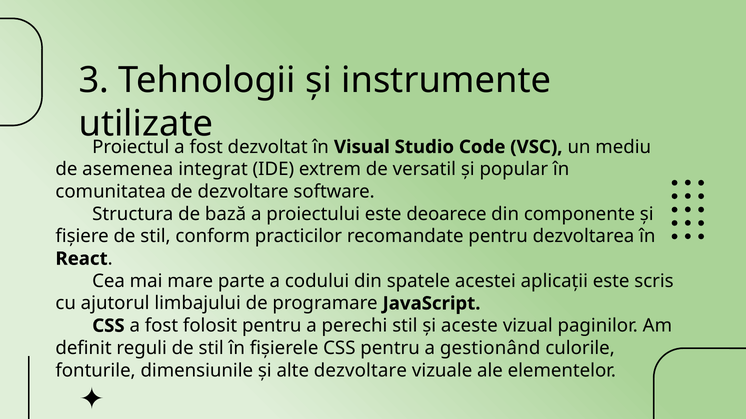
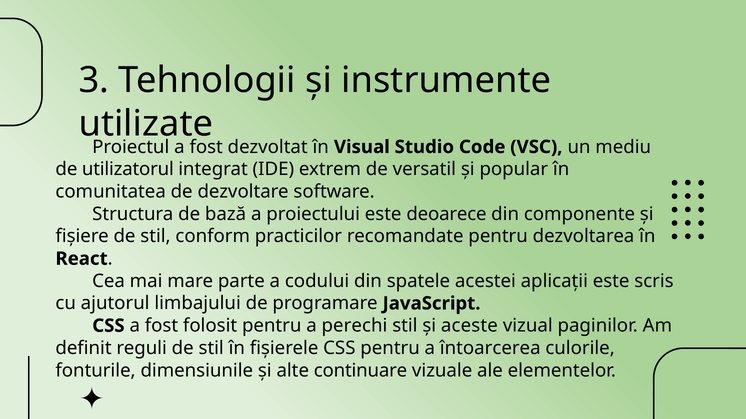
asemenea: asemenea -> utilizatorul (128, 170)
gestionând: gestionând -> întoarcerea (490, 349)
alte dezvoltare: dezvoltare -> continuare (361, 371)
